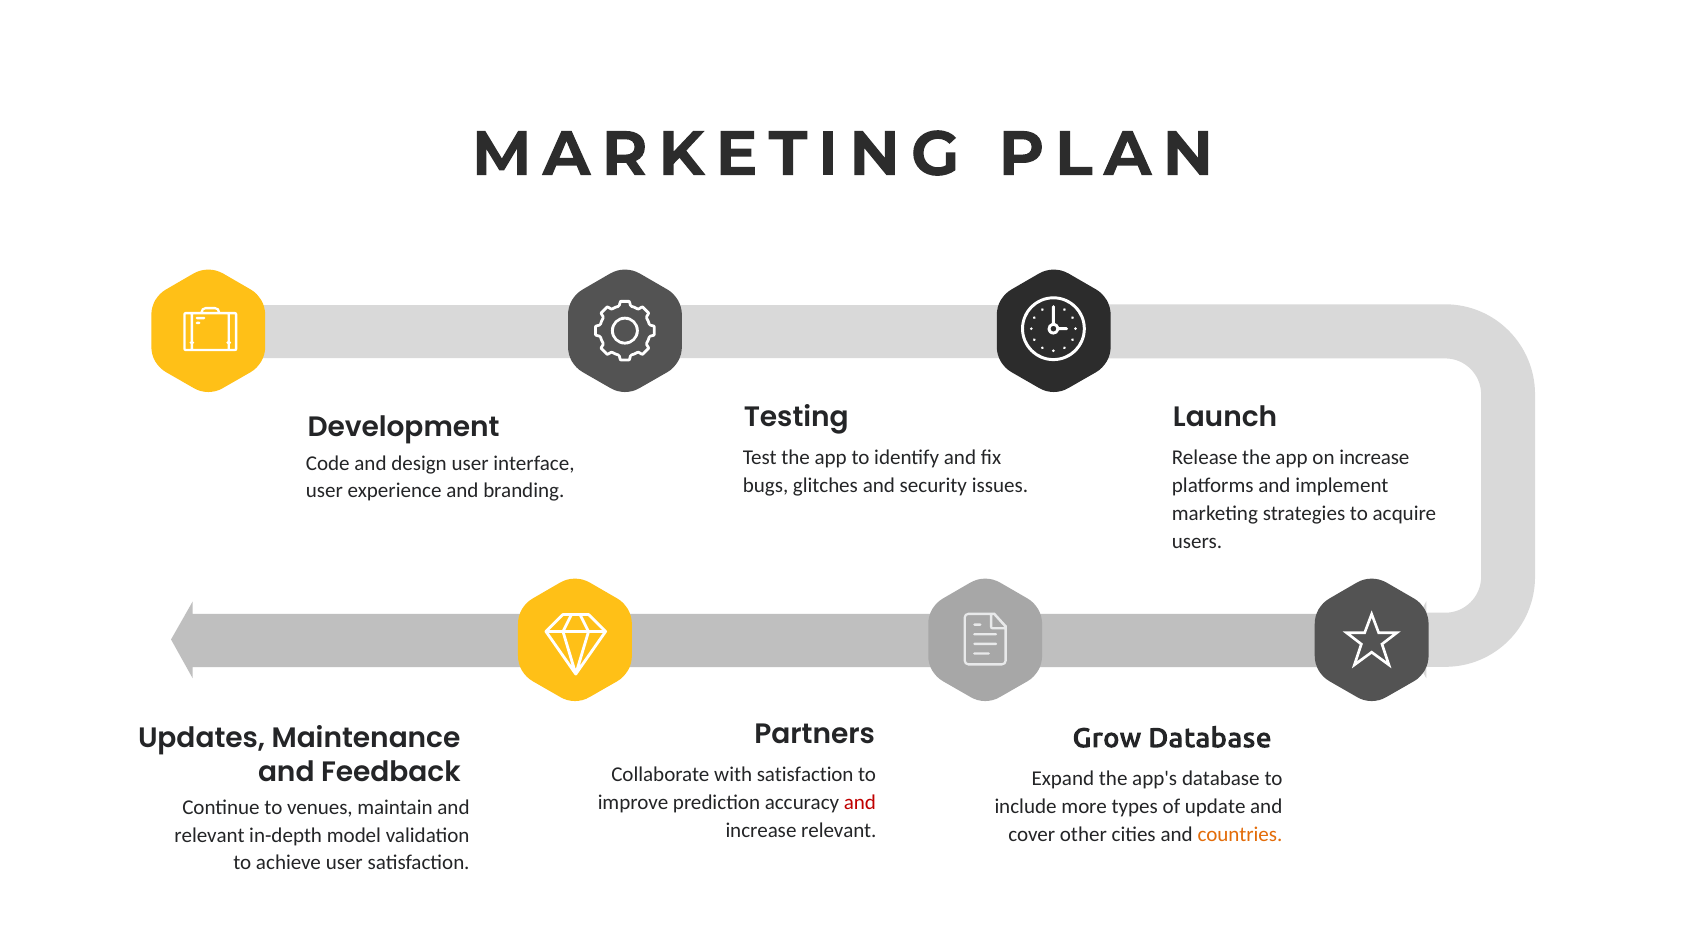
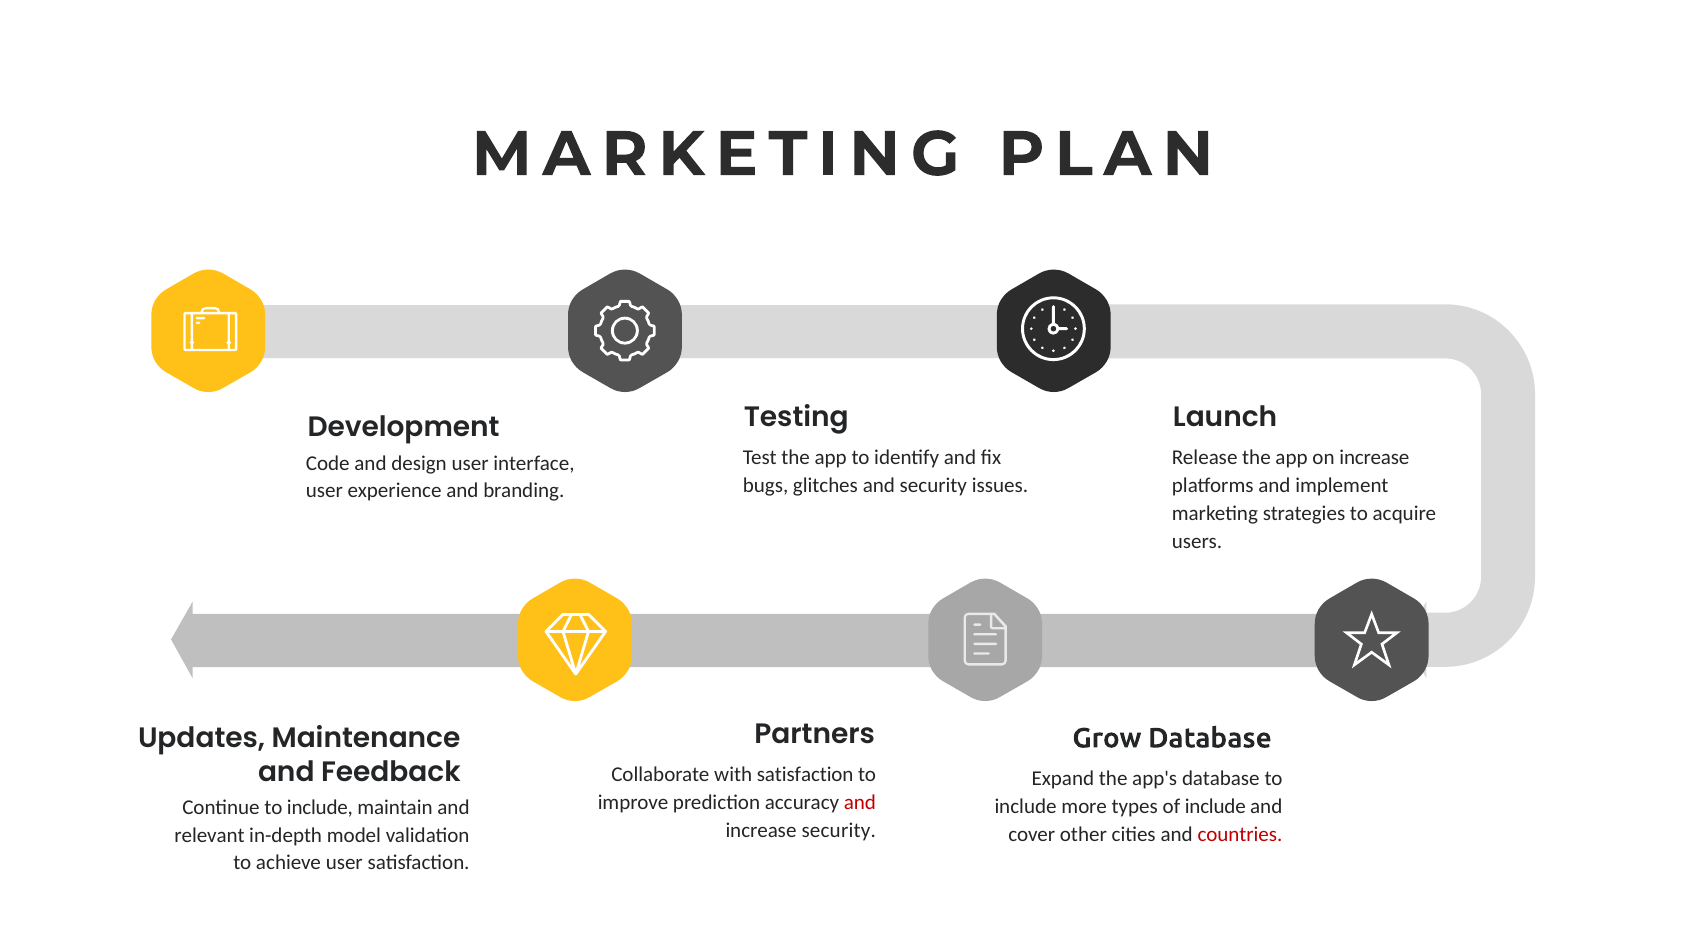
of update: update -> include (1215, 807)
Continue to venues: venues -> include (320, 808)
increase relevant: relevant -> security (839, 831)
countries colour: orange -> red (1240, 835)
